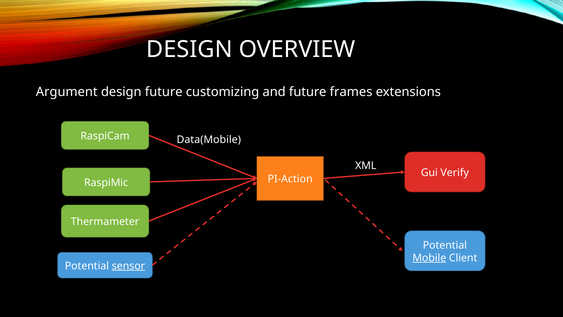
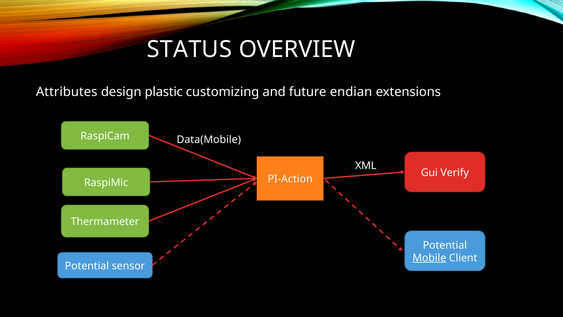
DESIGN: DESIGN -> STATUS (189, 49)
Argument: Argument -> Attributes (67, 92)
design future: future -> plastic (164, 92)
frames: frames -> endian (351, 92)
sensor underline: present -> none (128, 266)
